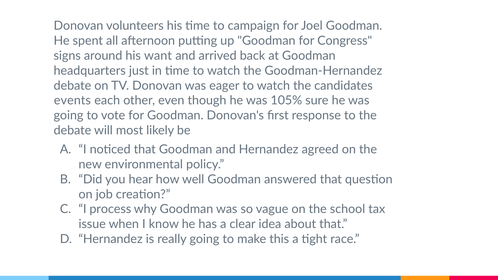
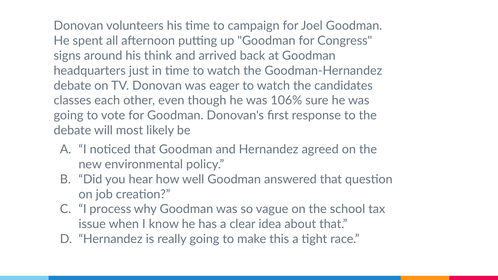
want: want -> think (158, 56)
events: events -> classes (72, 101)
105%: 105% -> 106% (286, 101)
